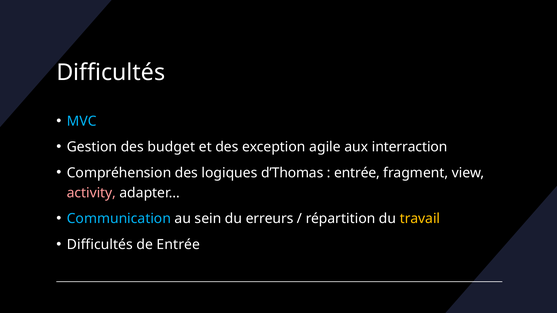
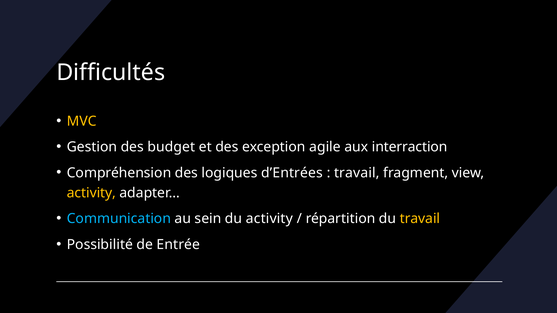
MVC colour: light blue -> yellow (82, 121)
d’Thomas: d’Thomas -> d’Entrées (292, 173)
entrée: entrée -> travail (357, 173)
activity colour: pink -> yellow (91, 193)
du erreurs: erreurs -> activity (269, 219)
Difficultés: Difficultés -> Possibilité (100, 245)
